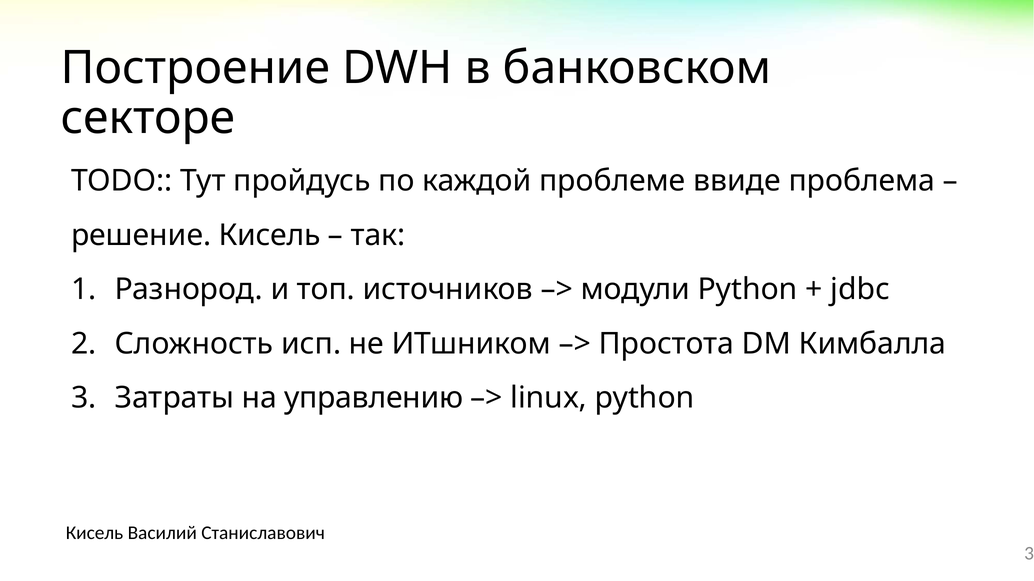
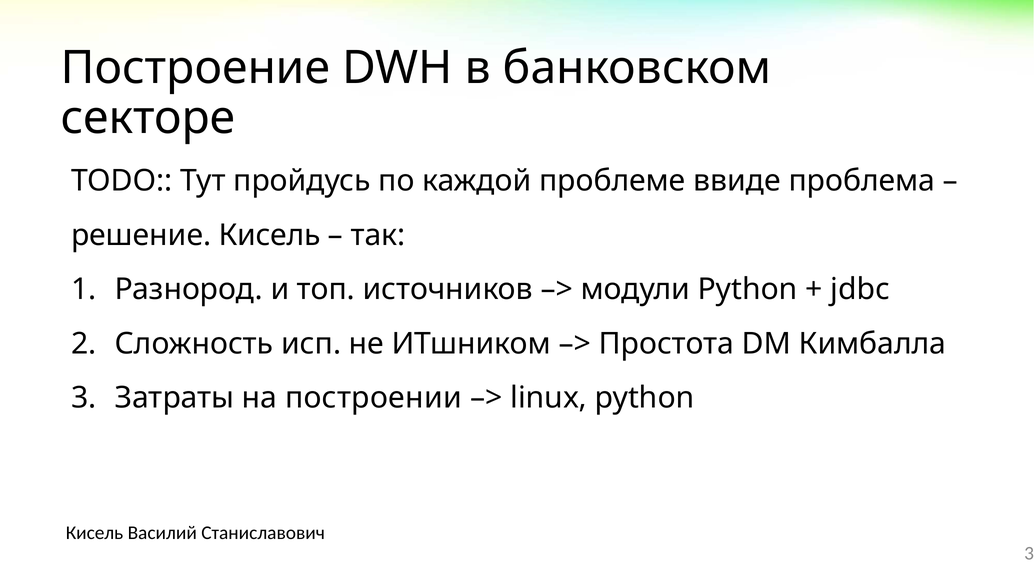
управлению: управлению -> построении (373, 398)
